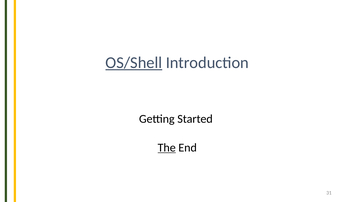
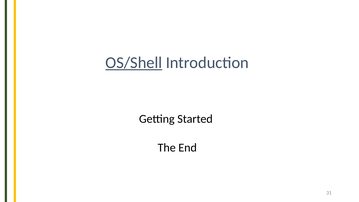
The underline: present -> none (167, 148)
